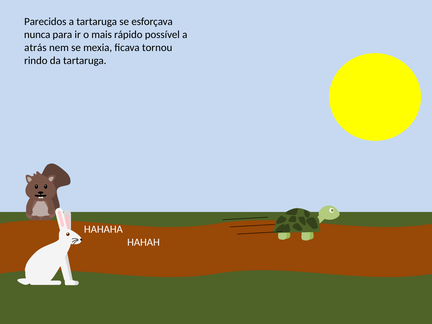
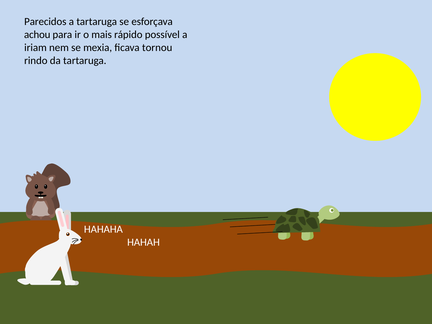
nunca: nunca -> achou (37, 35)
atrás: atrás -> iriam (35, 48)
